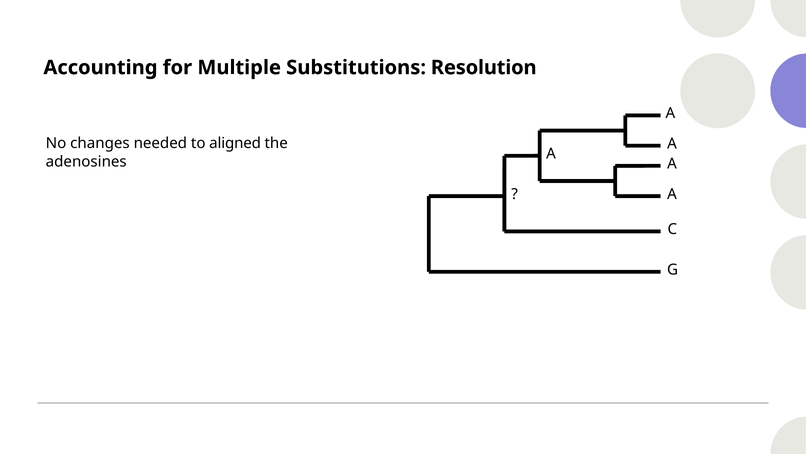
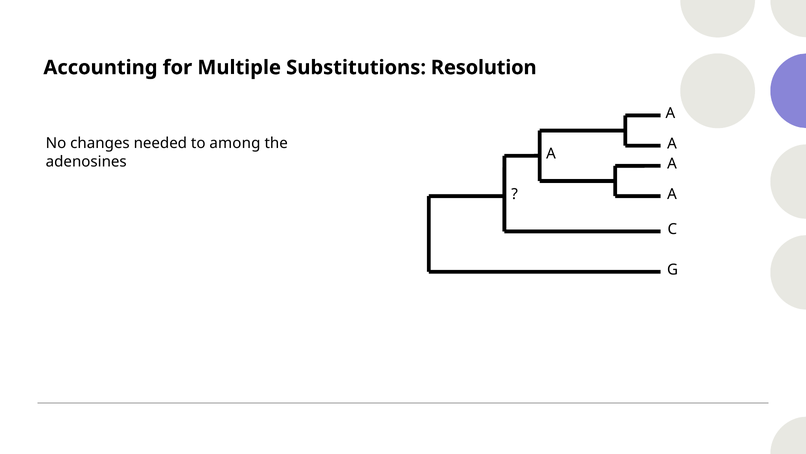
aligned: aligned -> among (235, 143)
